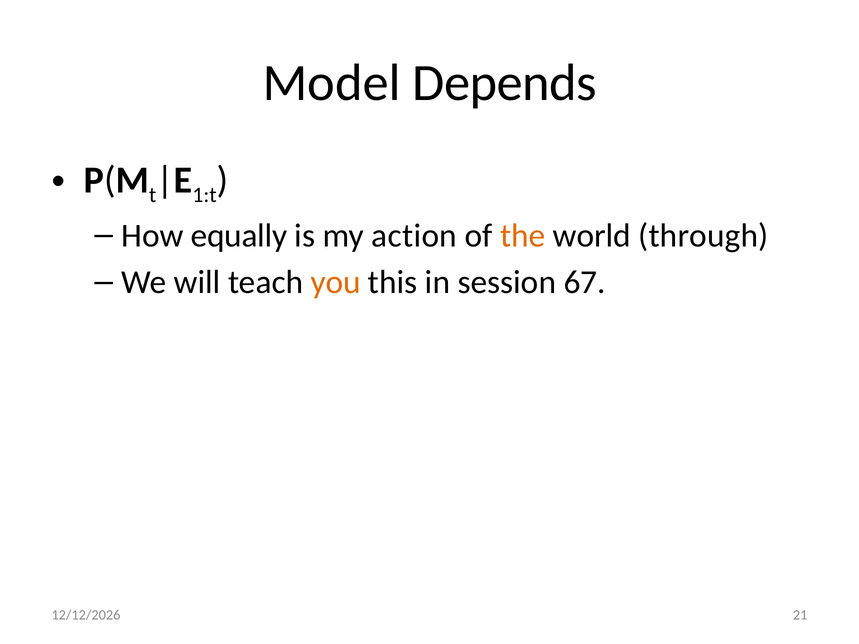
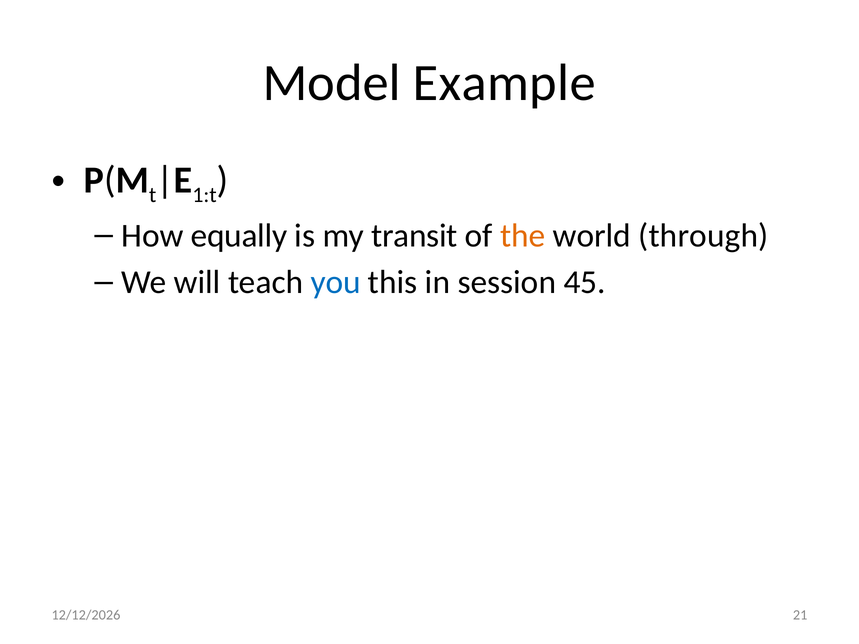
Depends: Depends -> Example (504, 83)
action: action -> transit (414, 236)
you colour: orange -> blue (336, 282)
67: 67 -> 45 (585, 282)
